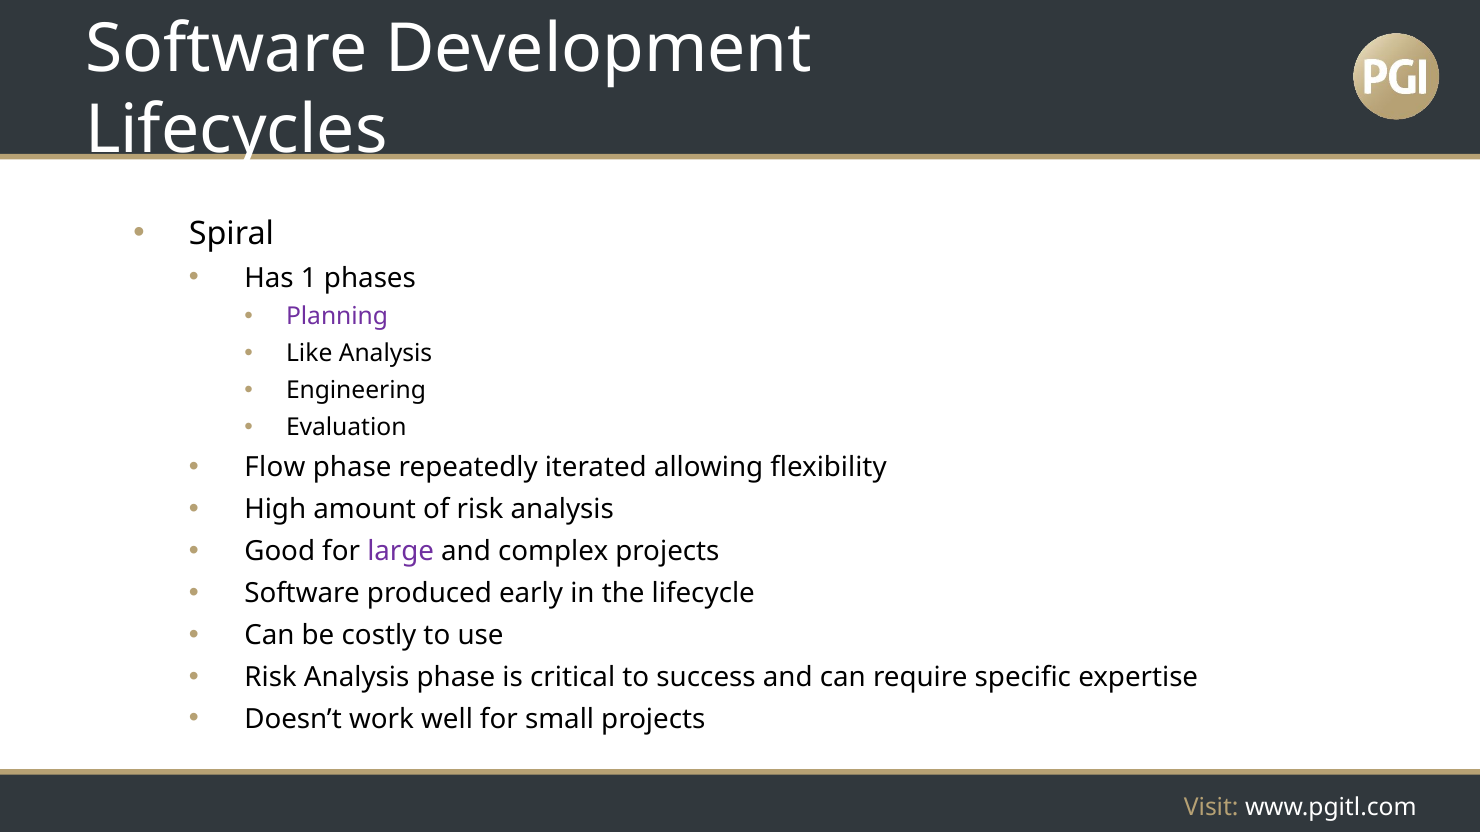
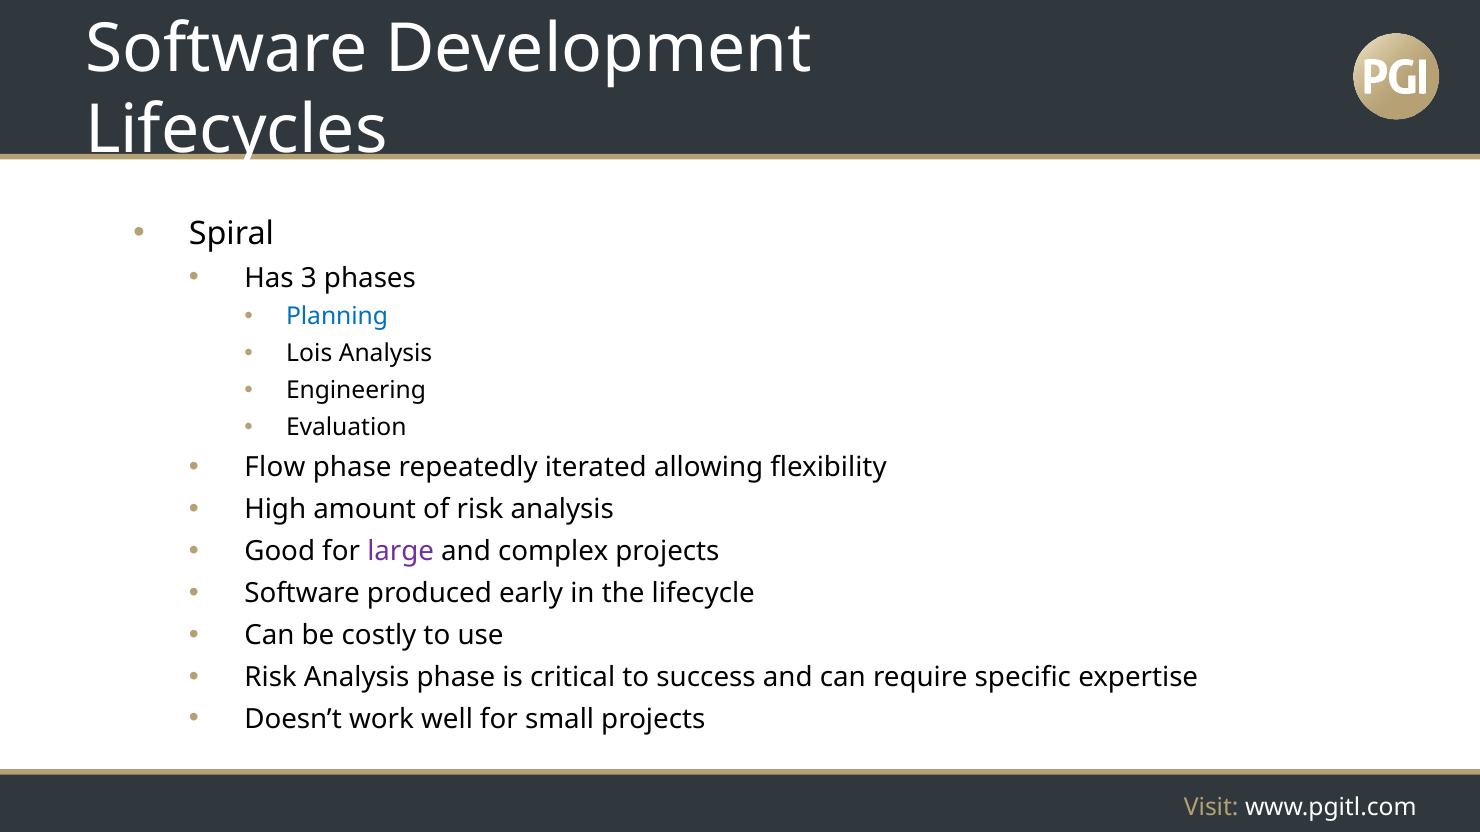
1: 1 -> 3 (309, 278)
Planning colour: purple -> blue (337, 317)
Like: Like -> Lois (309, 354)
